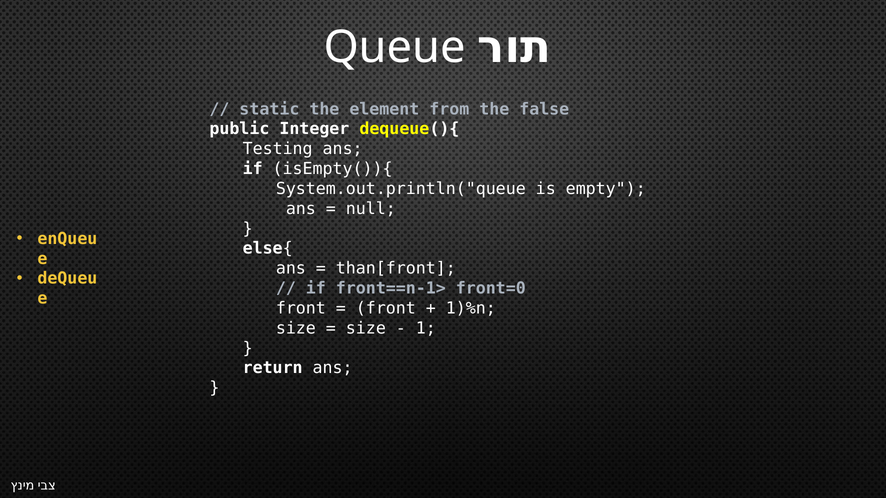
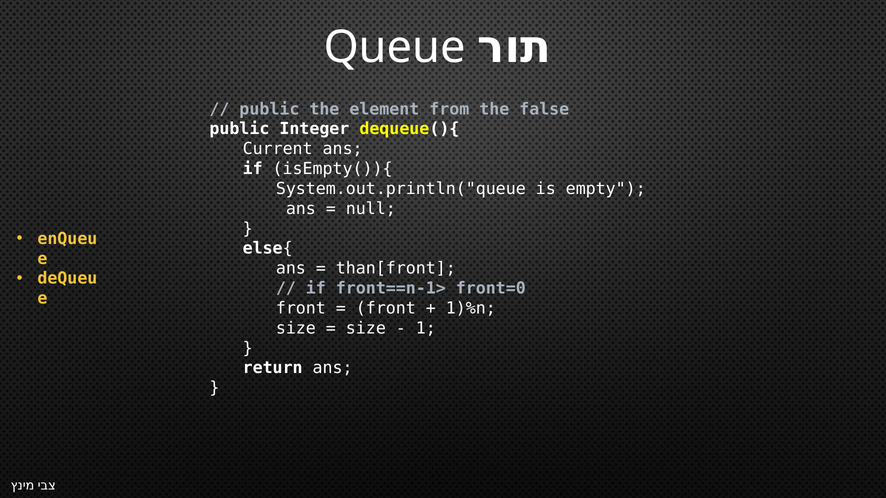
static: static -> public (269, 109)
Testing: Testing -> Current (278, 149)
